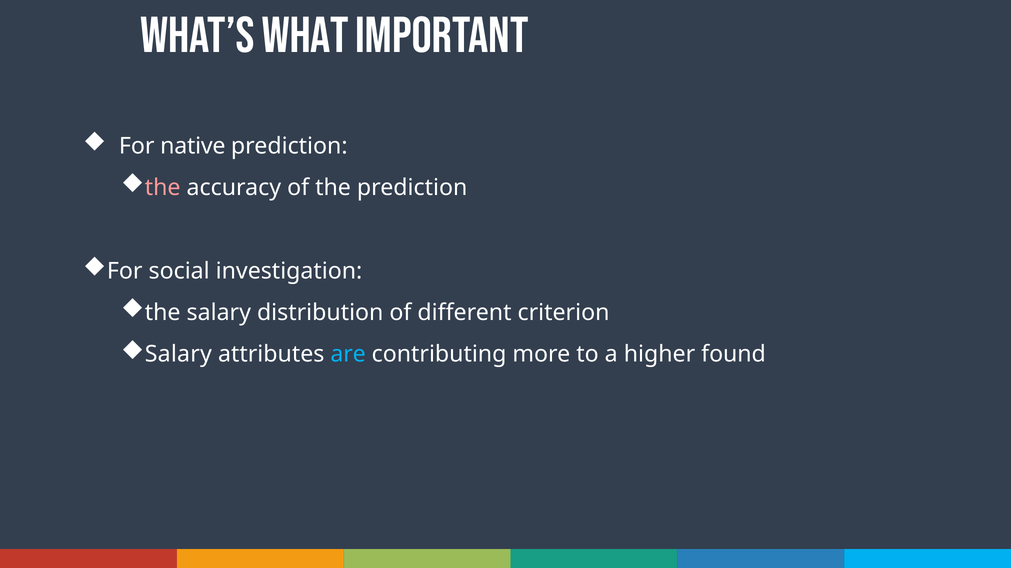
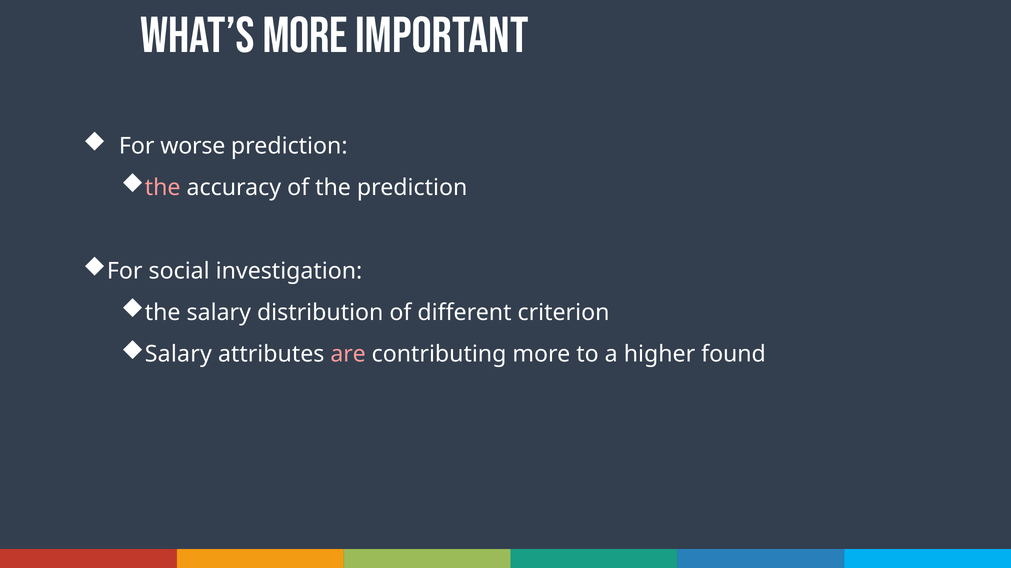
What’s What: What -> More (305, 36)
native: native -> worse (193, 146)
are colour: light blue -> pink (348, 355)
